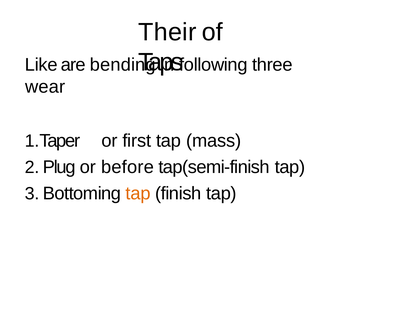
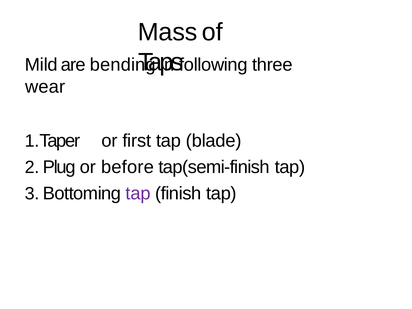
Their: Their -> Mass (168, 32)
Like: Like -> Mild (41, 65)
mass: mass -> blade (214, 141)
tap colour: orange -> purple (138, 194)
